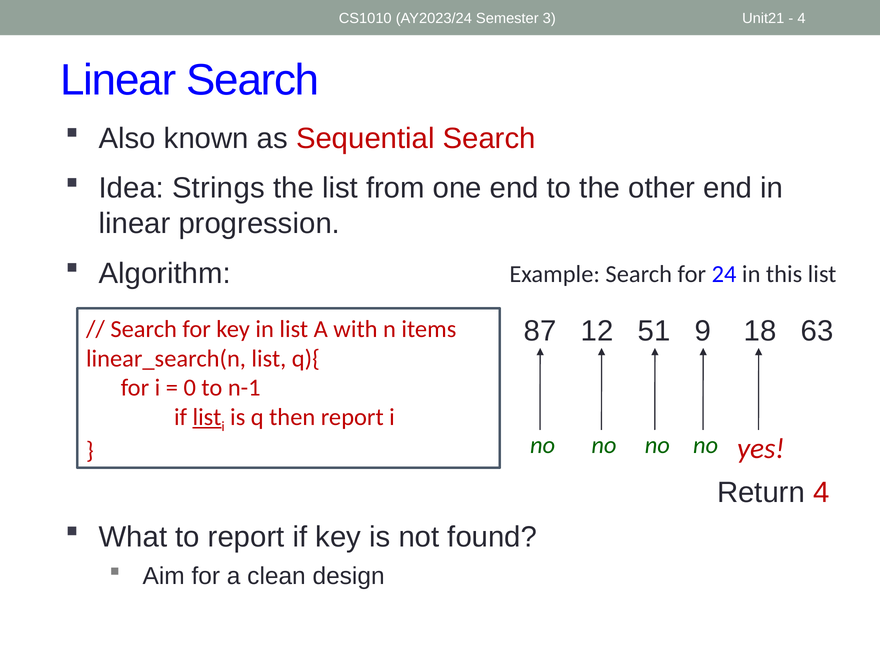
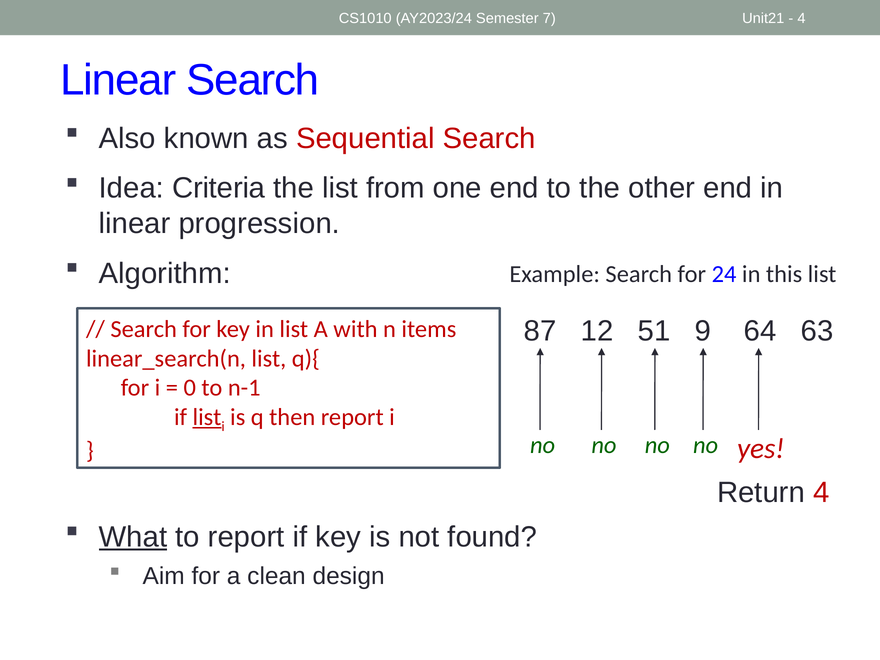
3: 3 -> 7 (549, 19)
Strings: Strings -> Criteria (219, 188)
18: 18 -> 64 (760, 331)
What underline: none -> present (133, 537)
